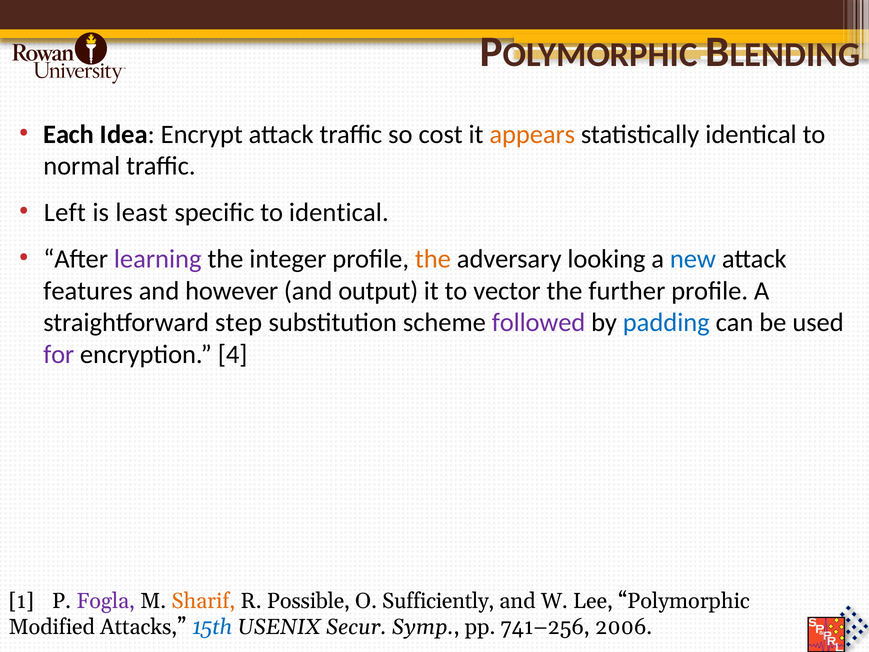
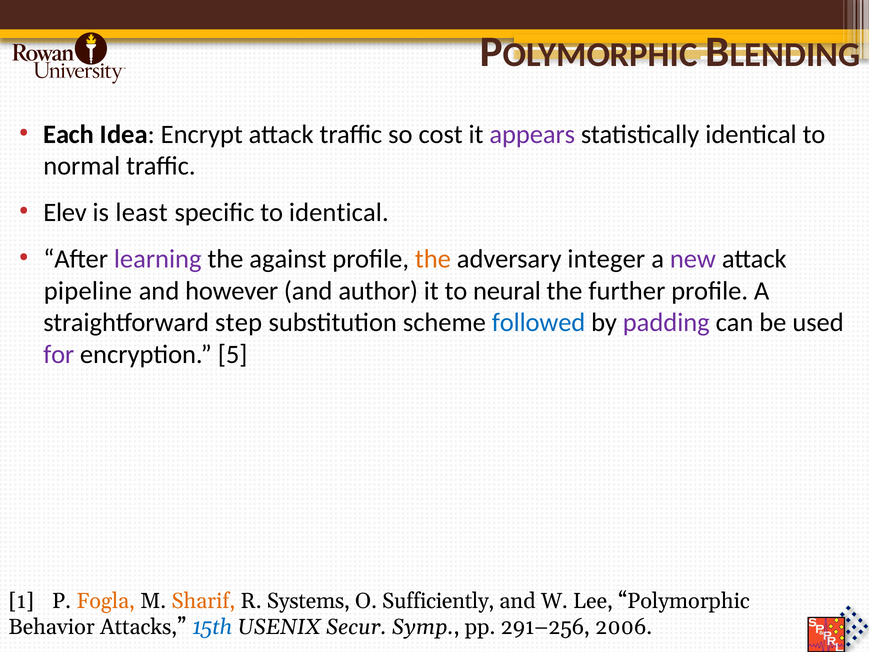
appears colour: orange -> purple (532, 134)
Left: Left -> Elev (65, 212)
integer: integer -> against (288, 259)
looking: looking -> integer (606, 259)
new colour: blue -> purple (693, 259)
features: features -> pipeline (88, 291)
output: output -> author (378, 291)
vector: vector -> neural (507, 291)
followed colour: purple -> blue (539, 323)
padding colour: blue -> purple (666, 323)
4: 4 -> 5 (233, 354)
Fogla colour: purple -> orange (106, 601)
Possible: Possible -> Systems (308, 601)
Modified: Modified -> Behavior (52, 627)
741–256: 741–256 -> 291–256 (545, 627)
